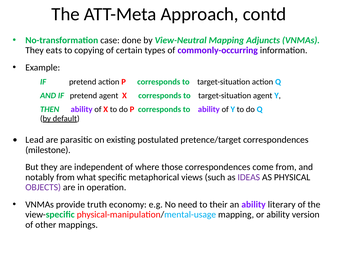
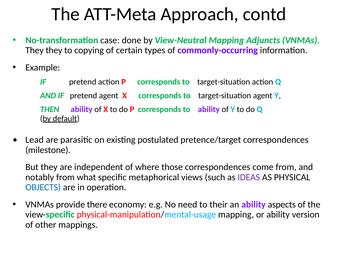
They eats: eats -> they (54, 50)
OBJECTS colour: purple -> blue (43, 188)
truth: truth -> there (97, 205)
literary: literary -> aspects (282, 205)
